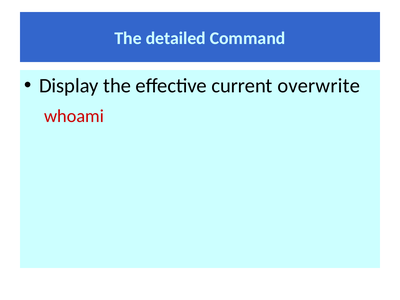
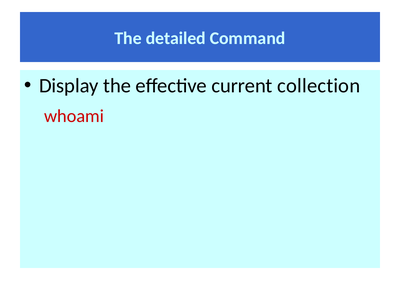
overwrite: overwrite -> collection (319, 86)
